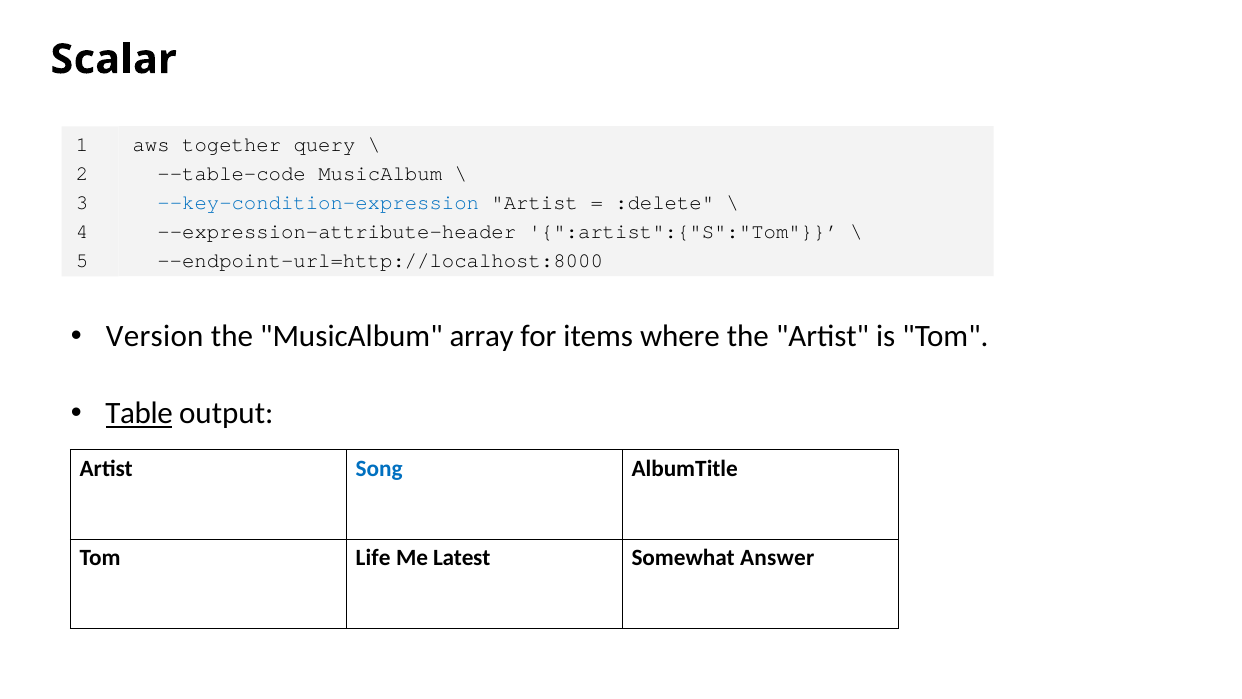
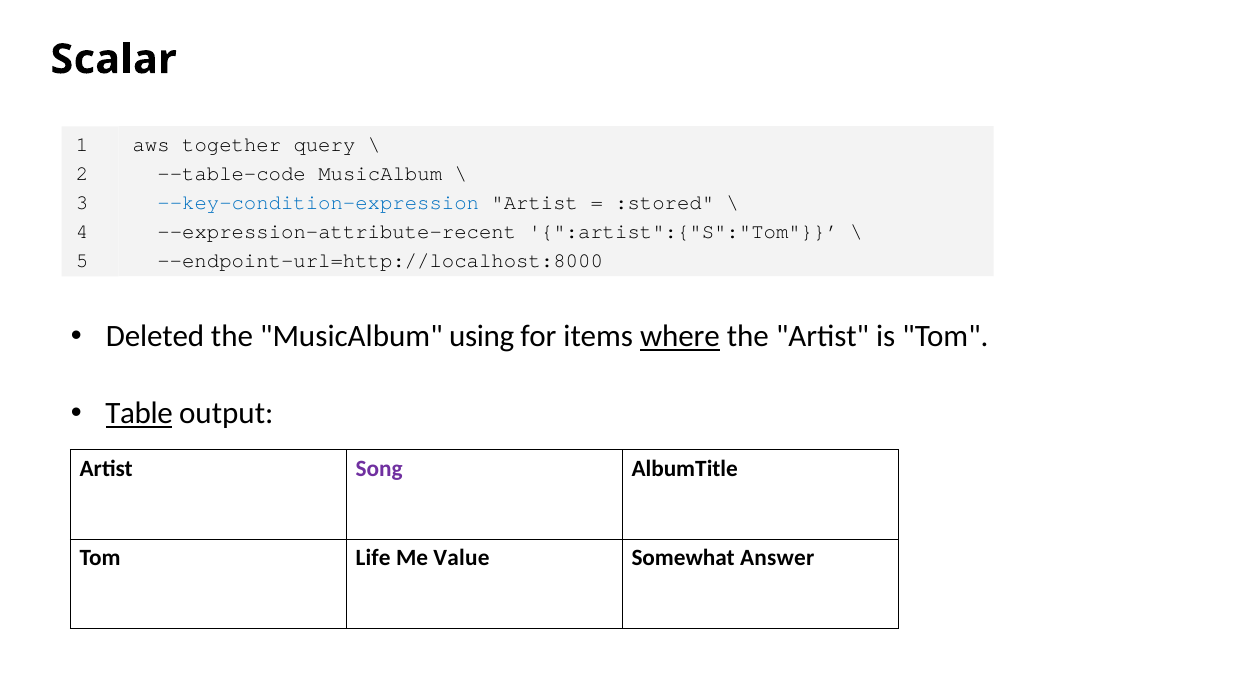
:delete: :delete -> :stored (665, 203)
--expression-attribute-header: --expression-attribute-header -> --expression-attribute-recent (337, 231)
Version: Version -> Deleted (155, 336)
array: array -> using (482, 336)
where underline: none -> present (680, 336)
Song colour: blue -> purple (379, 469)
Latest: Latest -> Value (461, 558)
